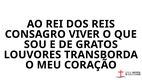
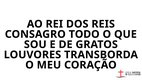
VIVER: VIVER -> TODO (84, 34)
